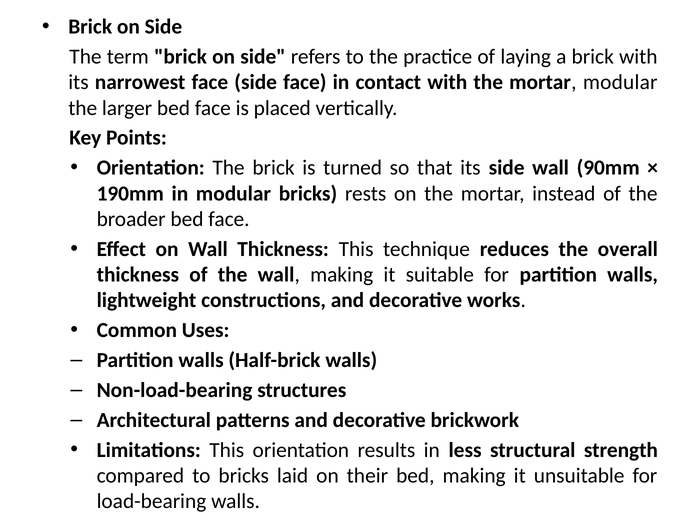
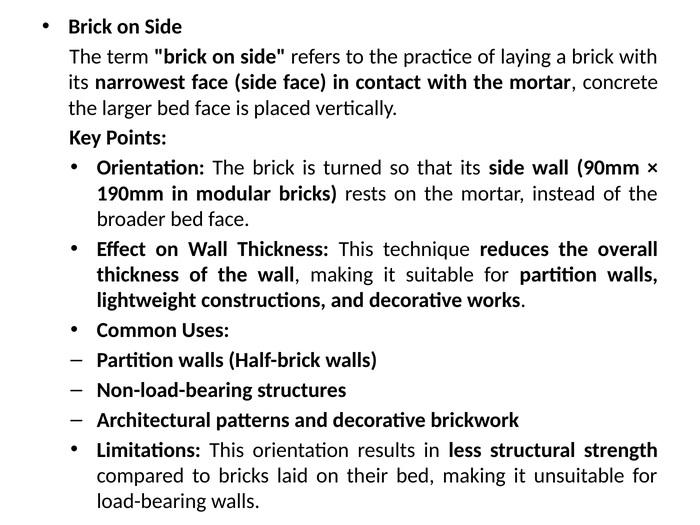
mortar modular: modular -> concrete (620, 82)
